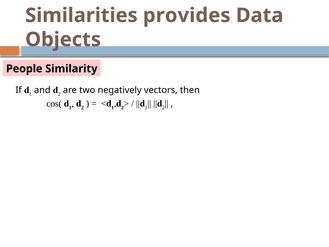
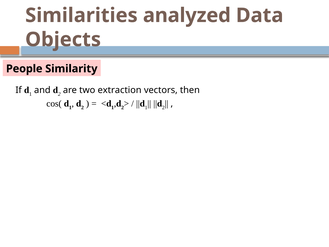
provides: provides -> analyzed (187, 15)
negatively: negatively -> extraction (120, 90)
